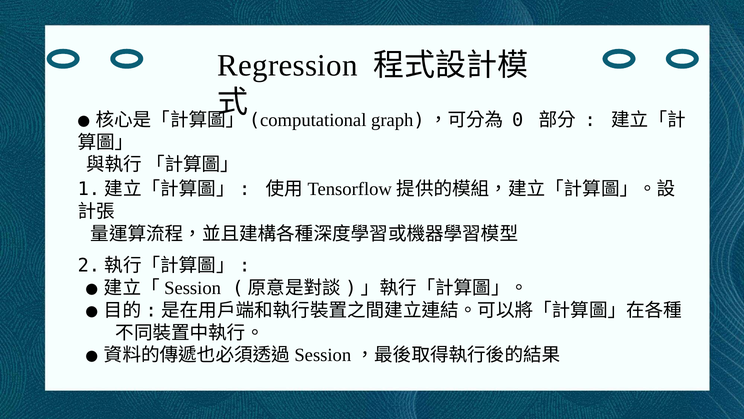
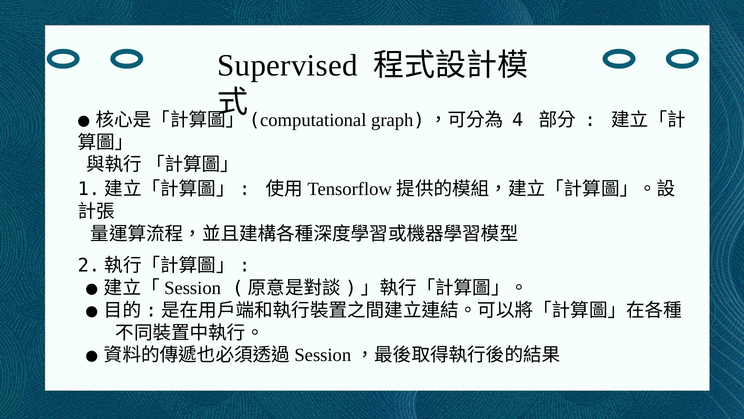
Regression: Regression -> Supervised (287, 65)
0: 0 -> 4 (518, 120)
